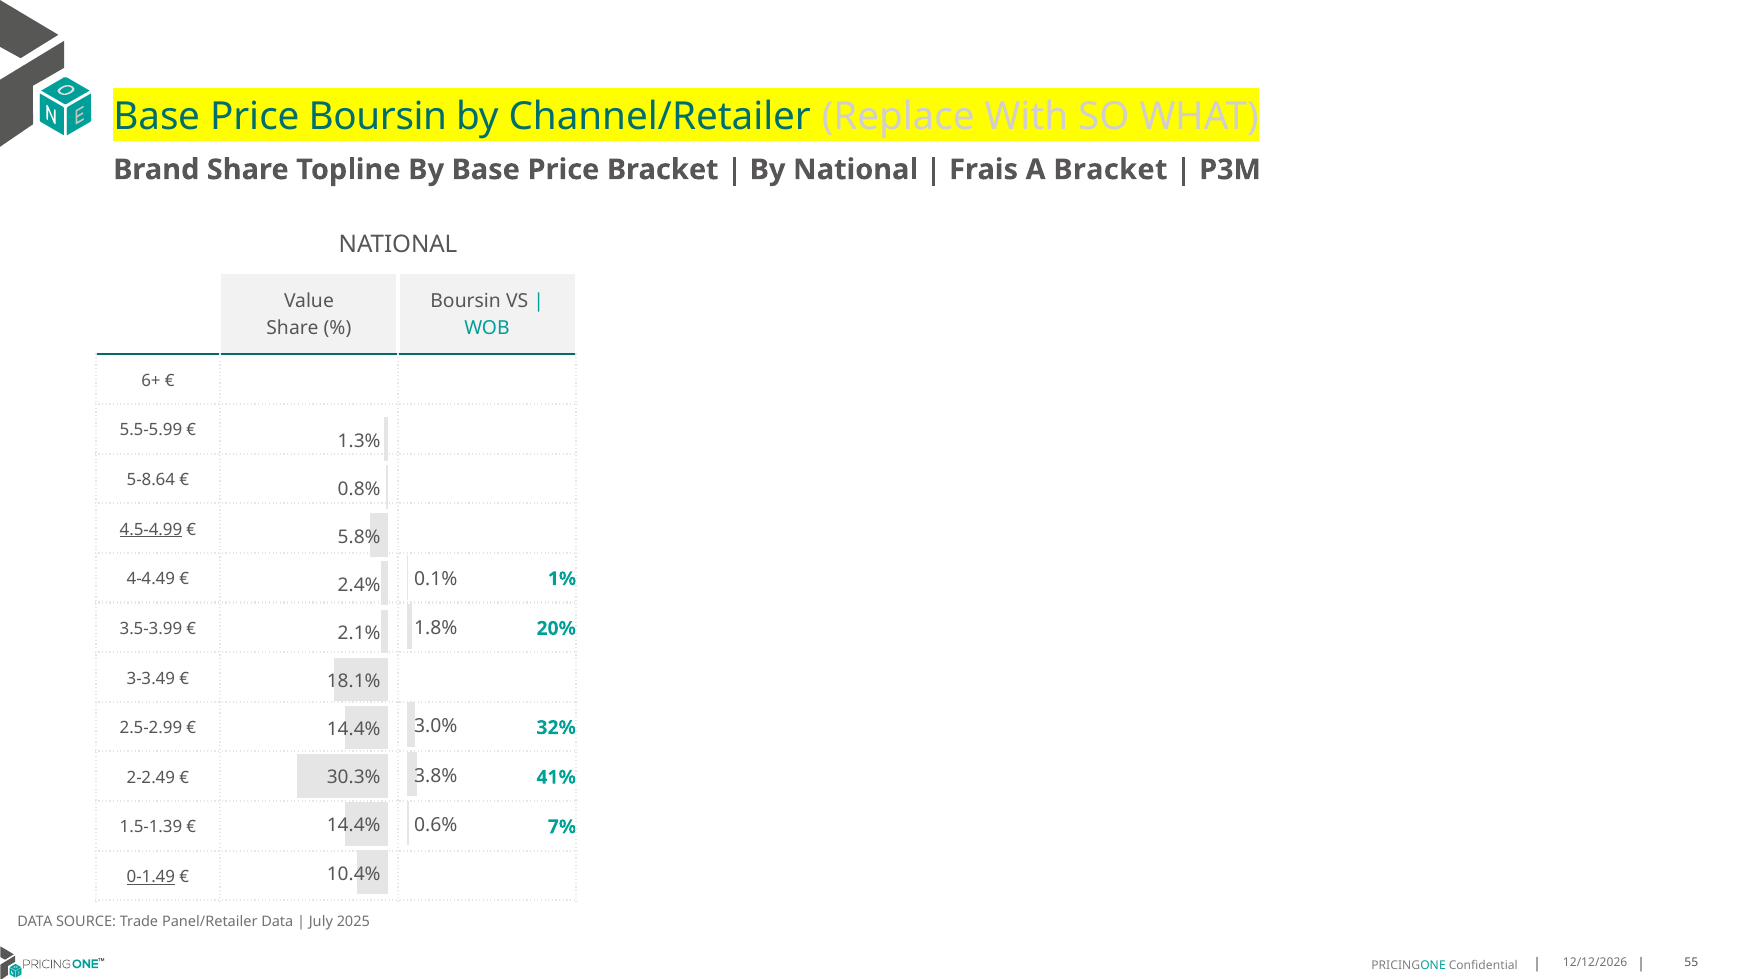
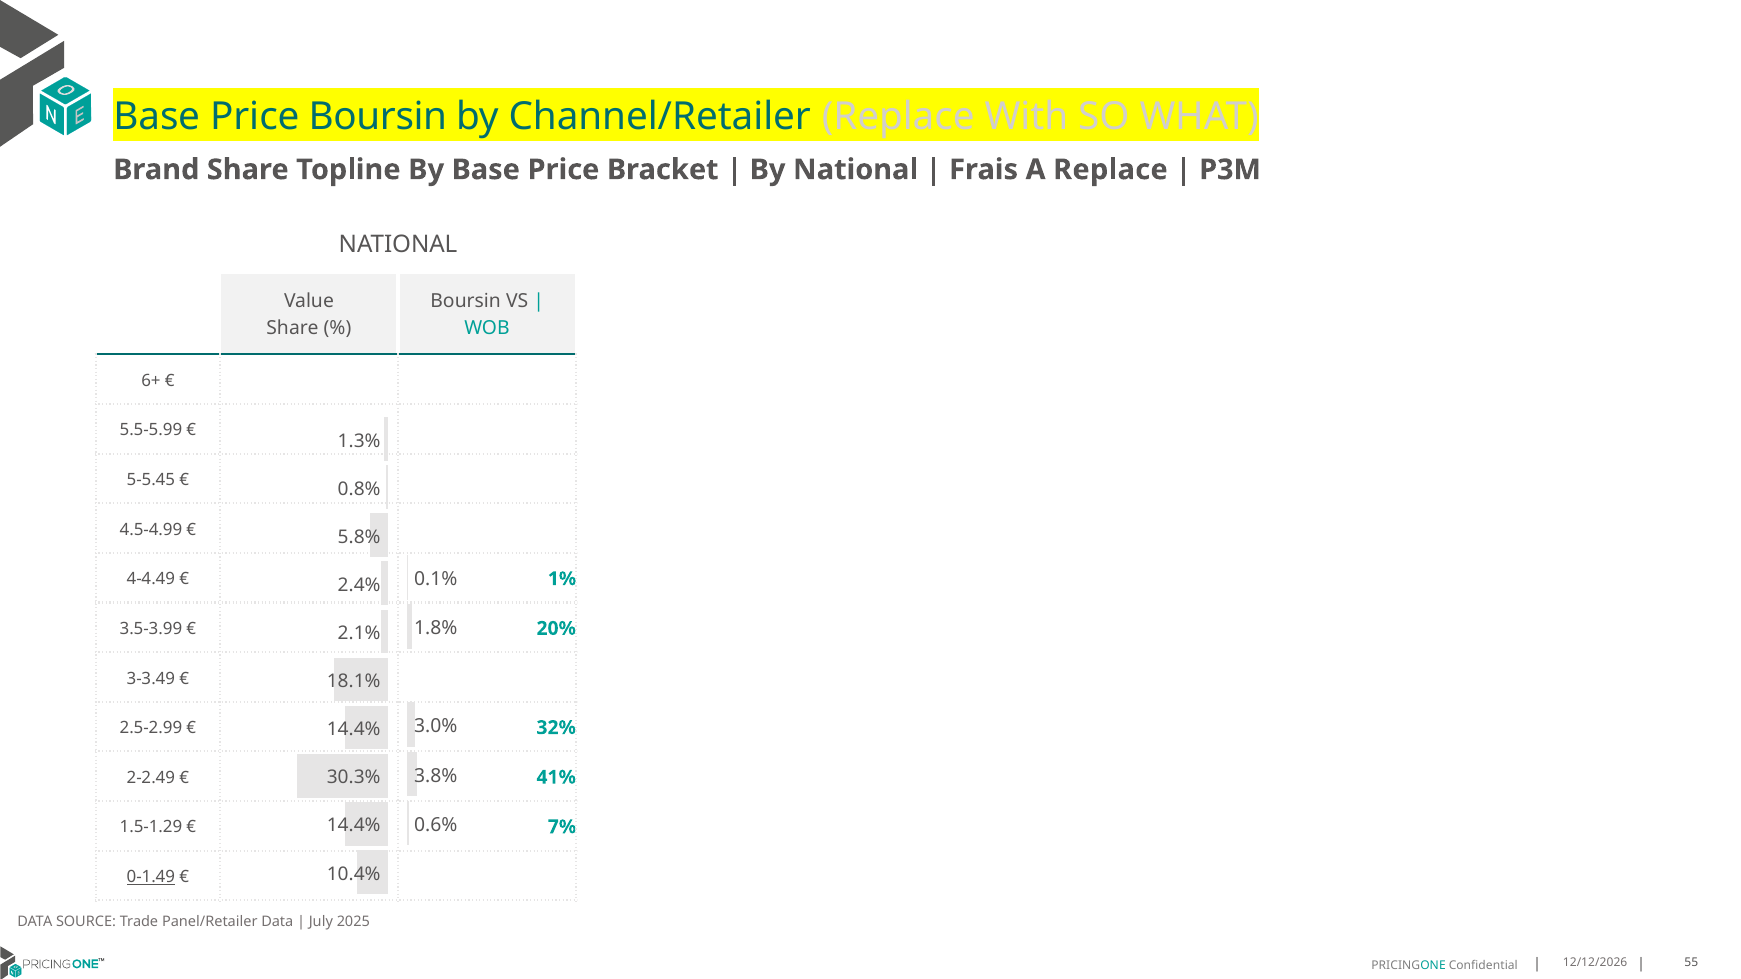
A Bracket: Bracket -> Replace (1110, 170)
5-8.64: 5-8.64 -> 5-5.45 (151, 480)
4.5-4.99 underline: present -> none (151, 530)
1.5-1.39: 1.5-1.39 -> 1.5-1.29 (151, 828)
